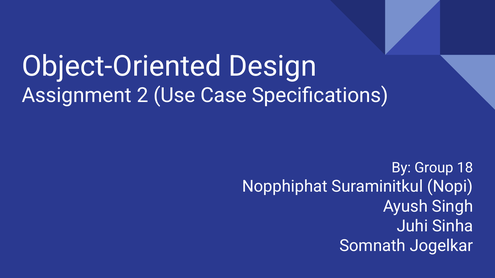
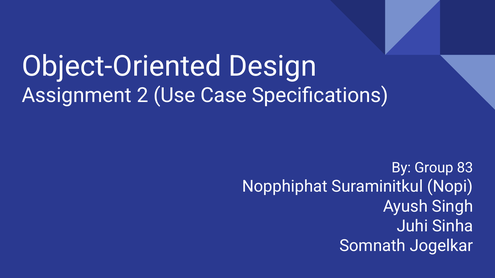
18: 18 -> 83 (465, 168)
